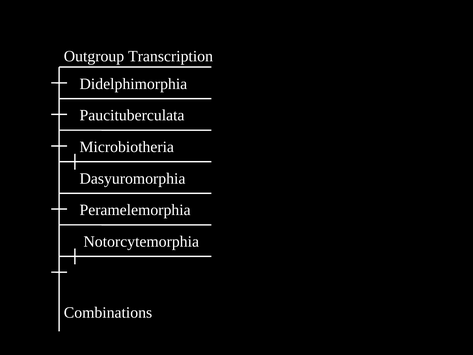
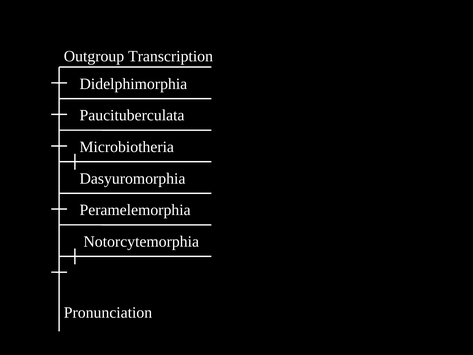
Combinations: Combinations -> Pronunciation (108, 312)
